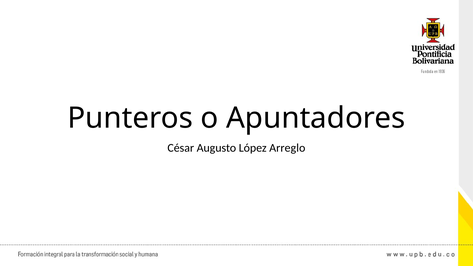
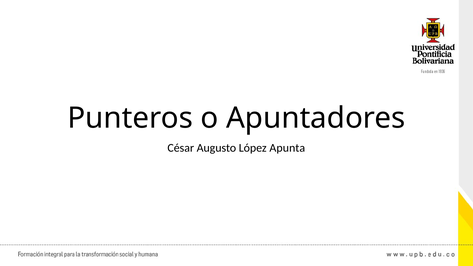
Arreglo: Arreglo -> Apunta (287, 148)
